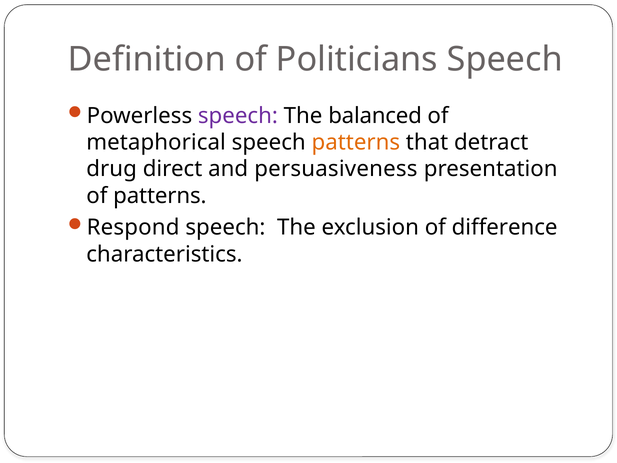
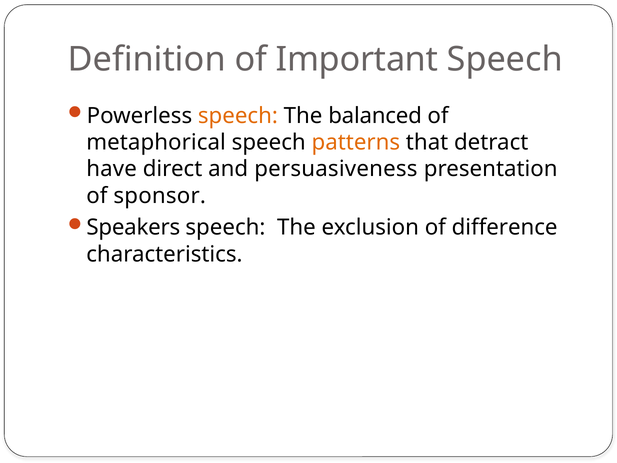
Politicians: Politicians -> Important (357, 59)
speech colour: purple -> orange (238, 116)
drug: drug -> have (112, 169)
of patterns: patterns -> sponsor (160, 196)
Respond: Respond -> Speakers (133, 227)
